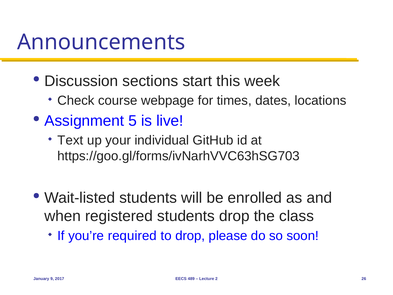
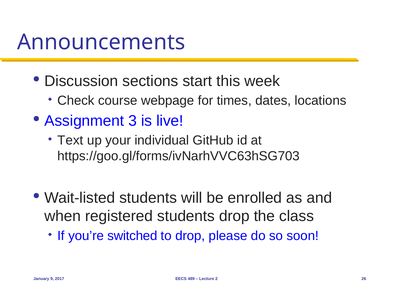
5: 5 -> 3 (133, 121)
required: required -> switched (132, 235)
